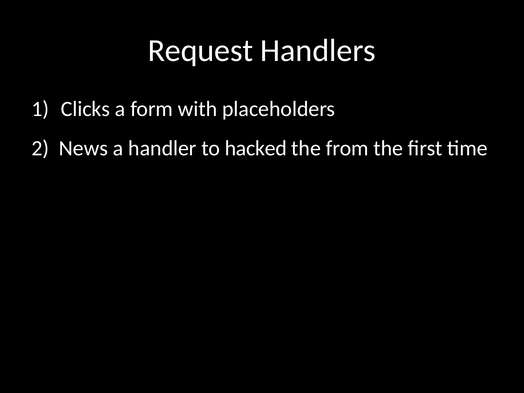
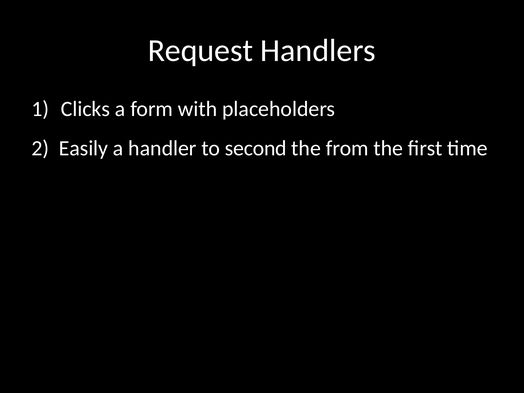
News: News -> Easily (83, 148)
hacked: hacked -> second (256, 148)
